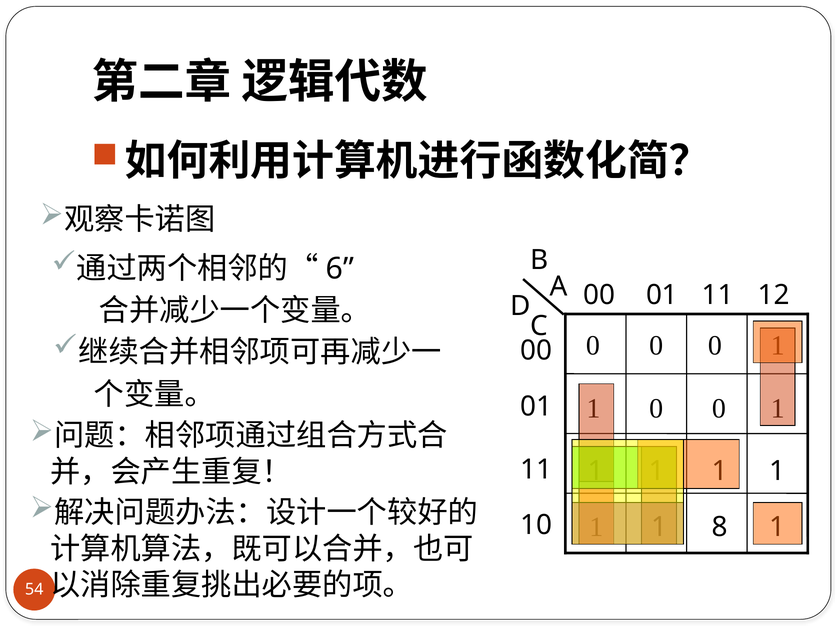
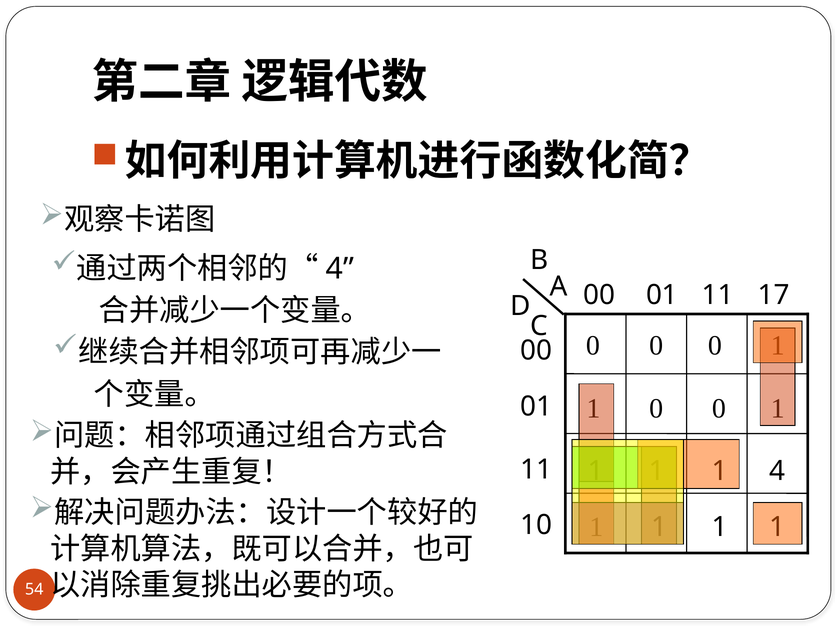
6: 6 -> 4 (340, 268)
12: 12 -> 17 (774, 295)
1: 1 -> 4 (777, 471)
8: 8 -> 1 (720, 527)
